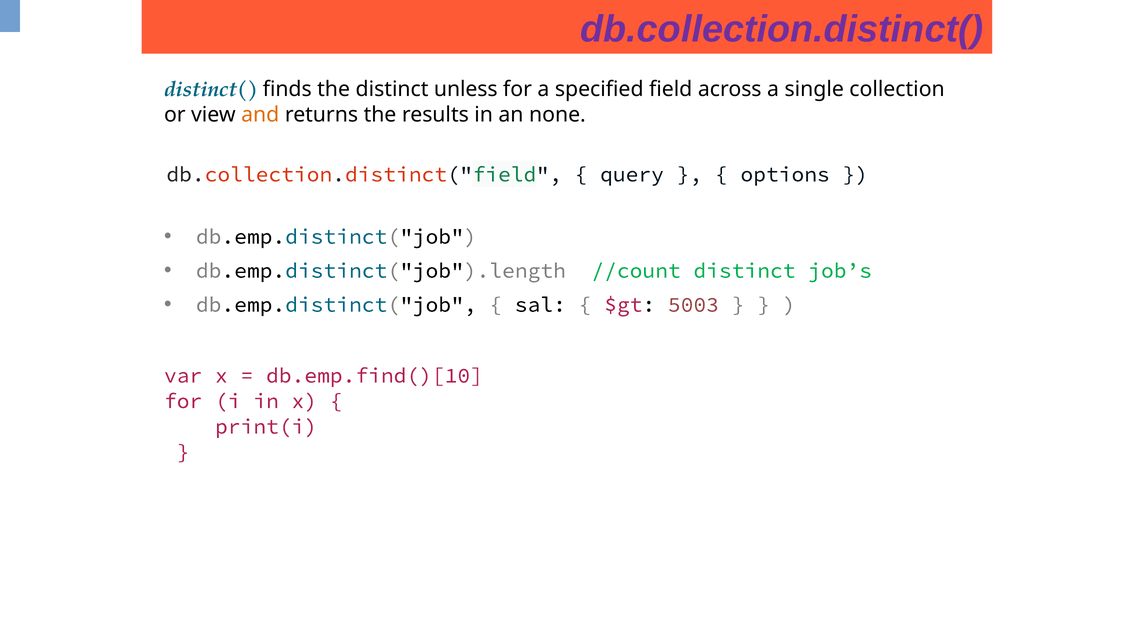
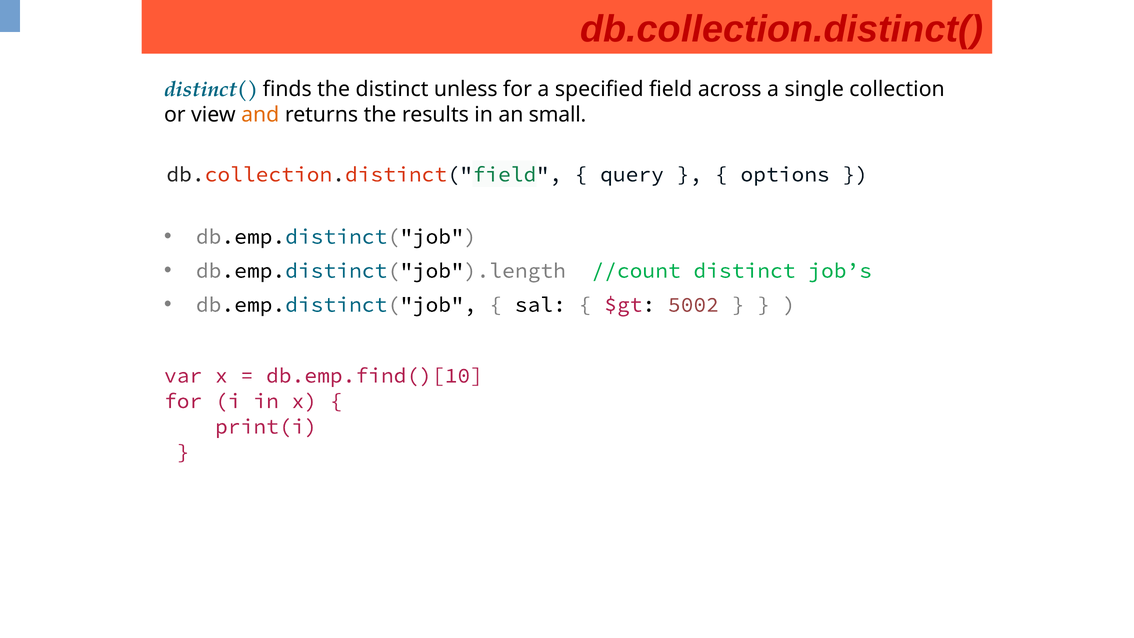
db.collection.distinct( colour: purple -> red (782, 30)
none: none -> small (558, 115)
5003: 5003 -> 5002 (693, 305)
